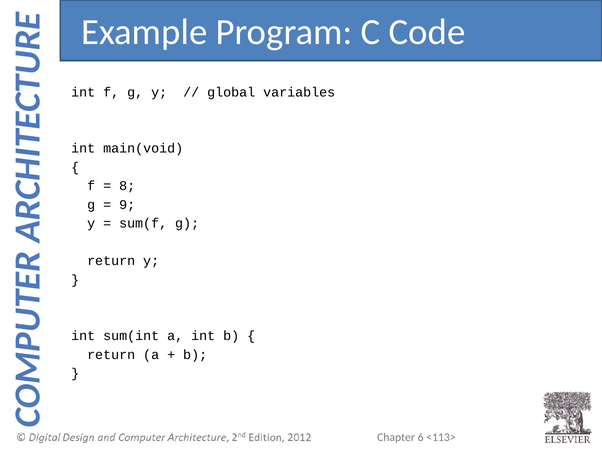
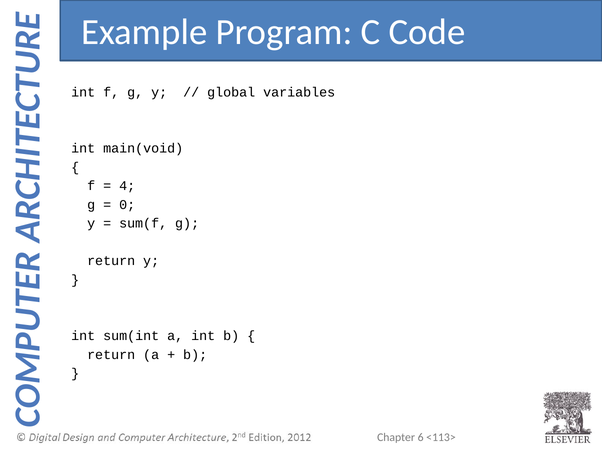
8: 8 -> 4 (127, 186)
9: 9 -> 0 (127, 205)
